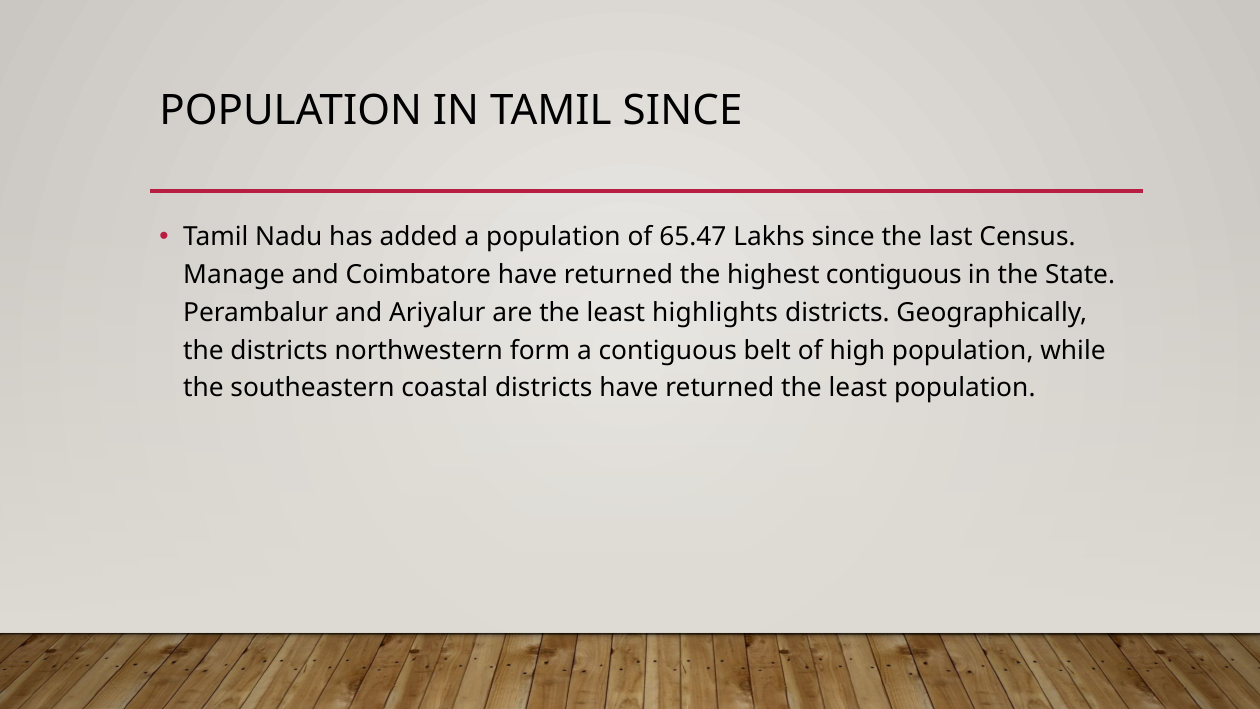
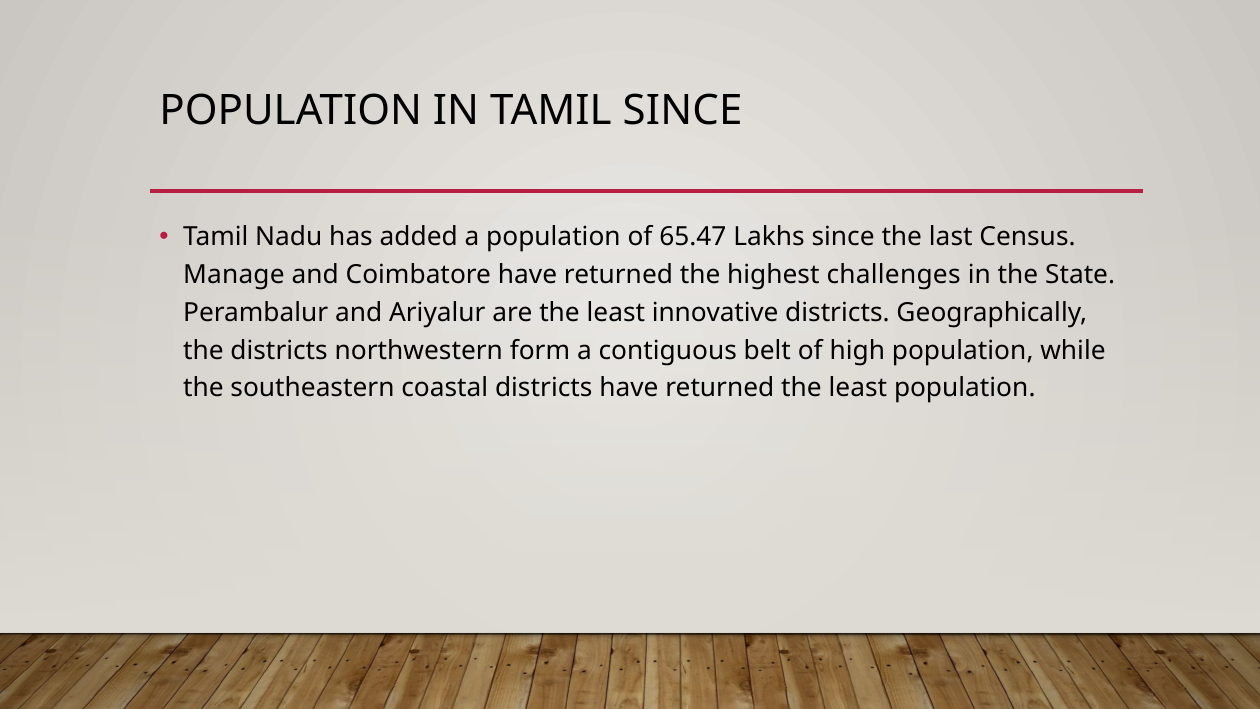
highest contiguous: contiguous -> challenges (894, 275)
highlights: highlights -> innovative (715, 313)
